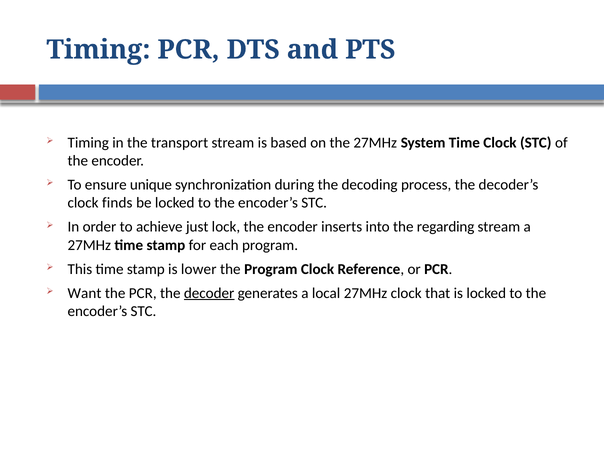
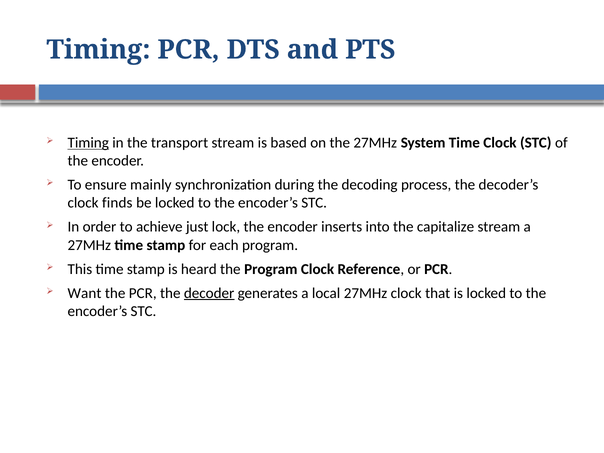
Timing underline: none -> present (88, 143)
unique: unique -> mainly (151, 185)
regarding: regarding -> capitalize (446, 227)
lower: lower -> heard (199, 269)
